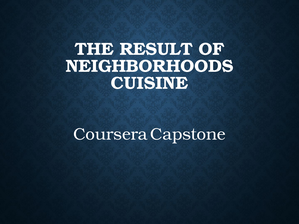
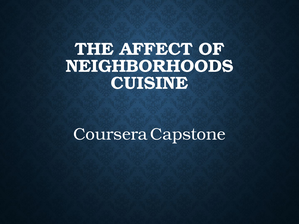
RESULT: RESULT -> AFFECT (156, 49)
